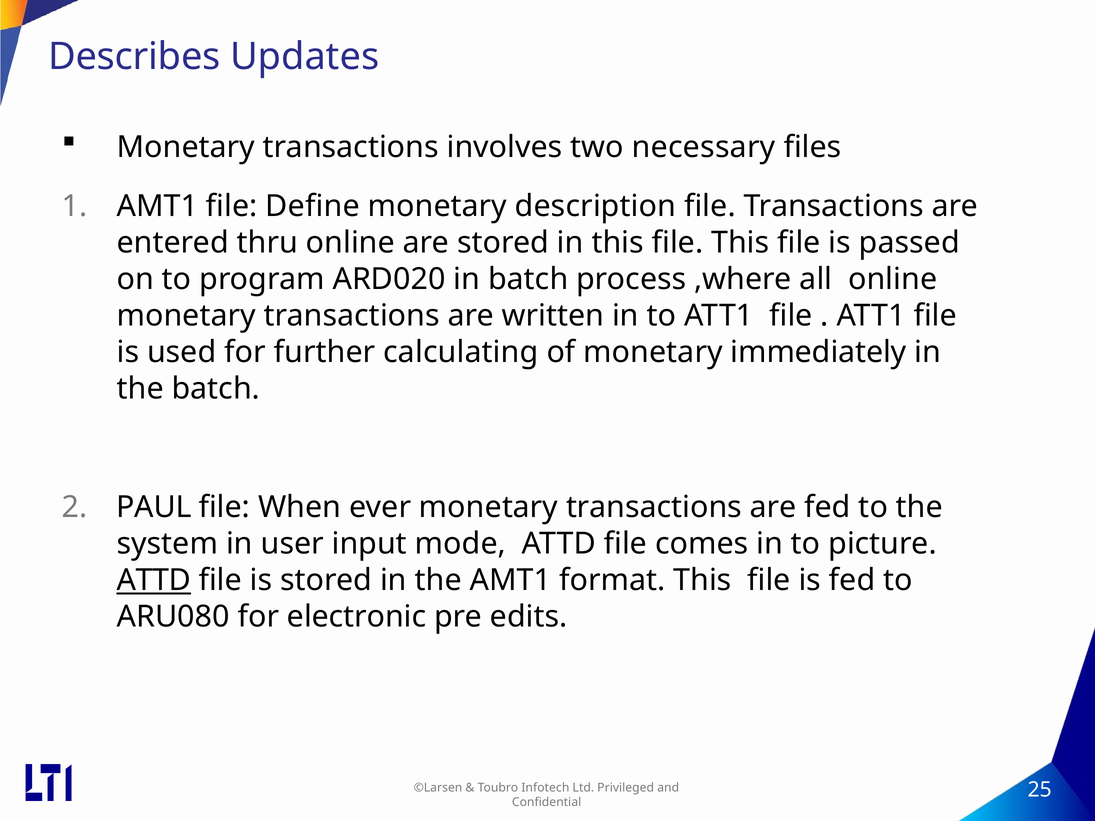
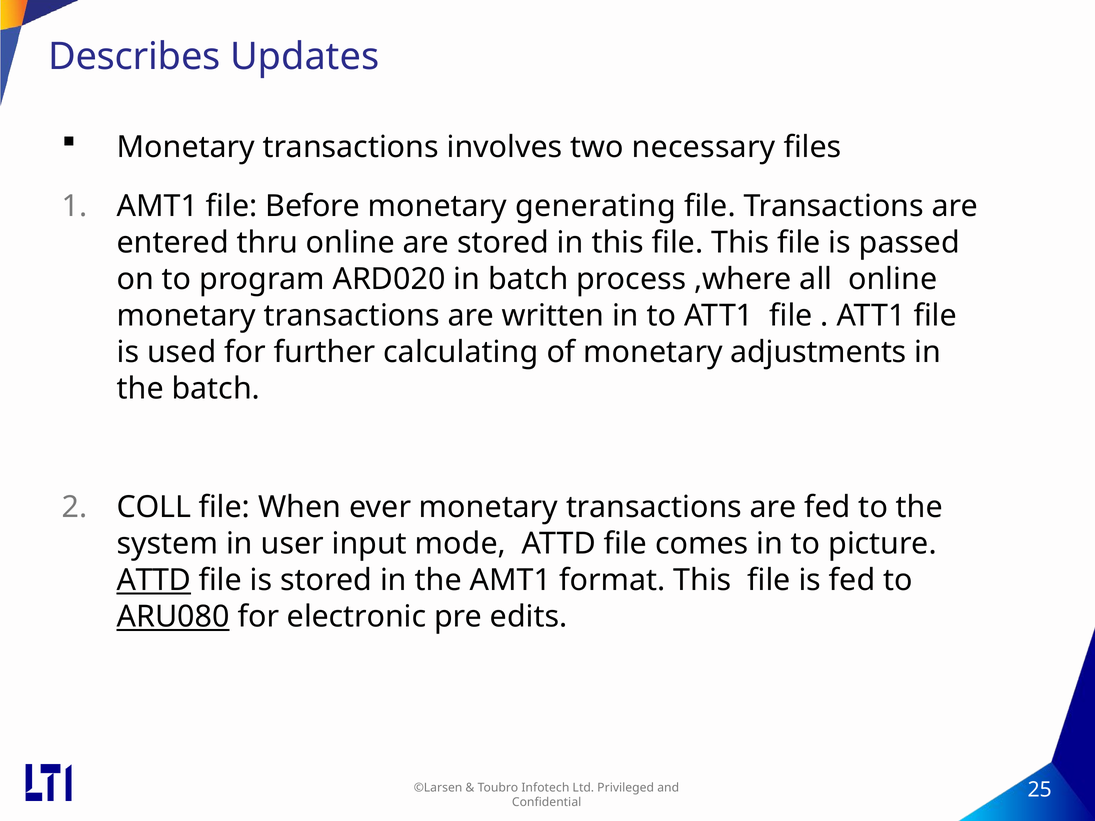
Define: Define -> Before (313, 206)
description: description -> generating (595, 206)
immediately: immediately -> adjustments (819, 352)
PAUL: PAUL -> COLL (154, 508)
ARU080 underline: none -> present (173, 617)
